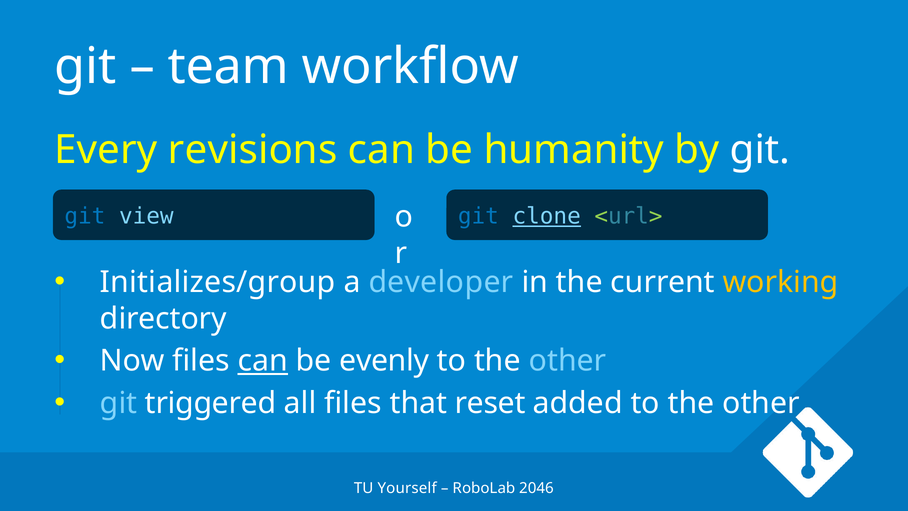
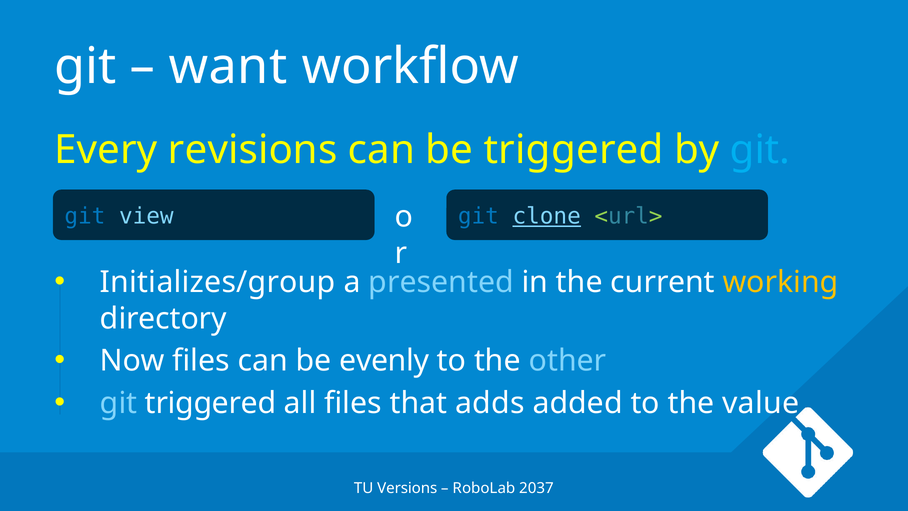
team: team -> want (228, 67)
be humanity: humanity -> triggered (574, 150)
git colour: white -> light blue (760, 150)
developer: developer -> presented (441, 282)
can underline: present -> none (263, 361)
reset: reset -> adds (490, 403)
added to the other: other -> value (761, 403)
Yourself: Yourself -> Versions (407, 488)
2046: 2046 -> 2037 (536, 488)
